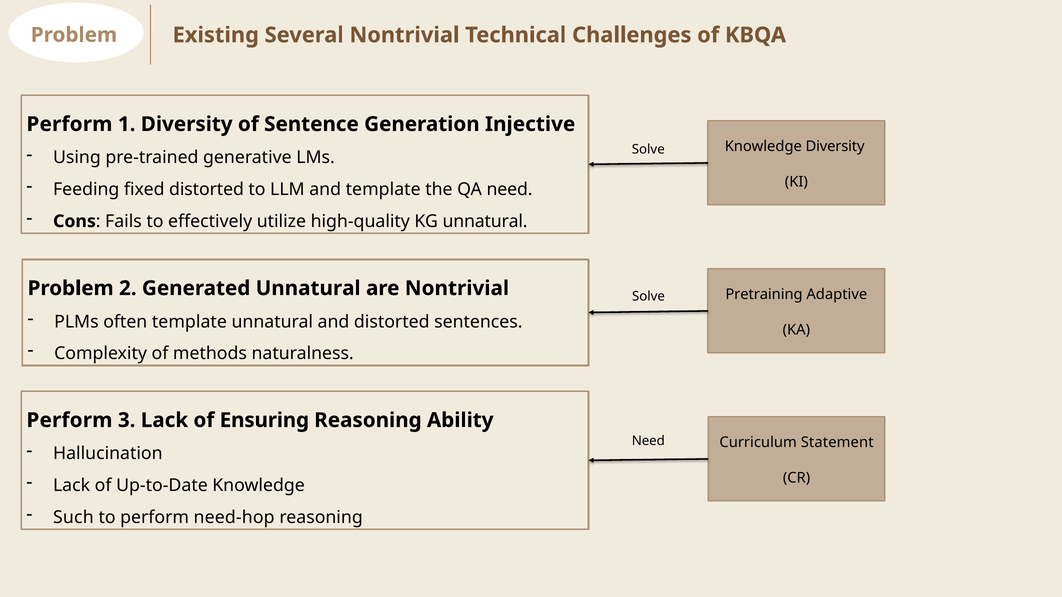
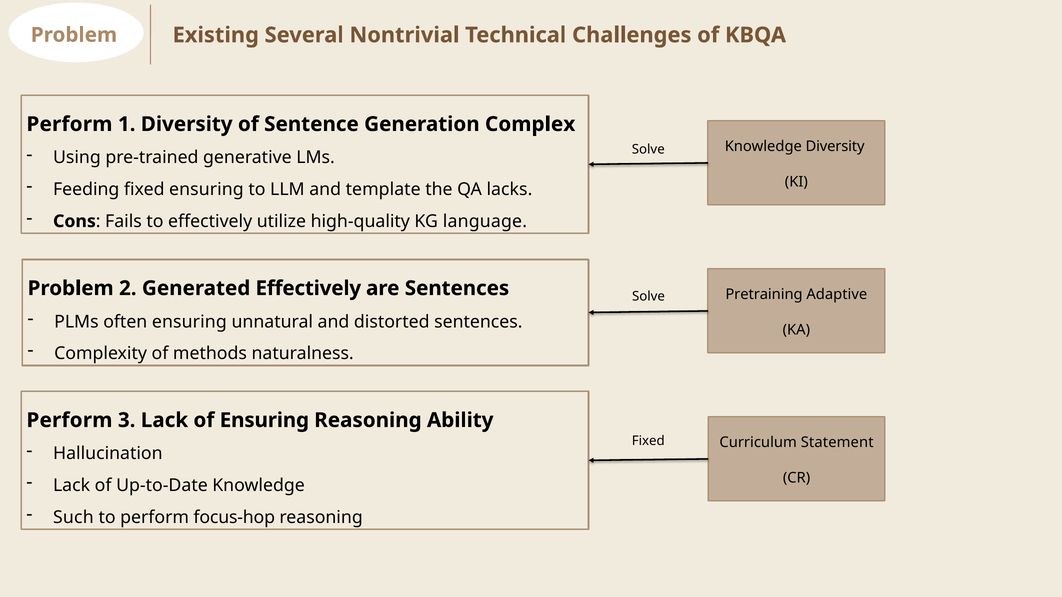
Injective: Injective -> Complex (530, 124)
fixed distorted: distorted -> ensuring (206, 190)
QA need: need -> lacks (509, 190)
KG unnatural: unnatural -> language (485, 221)
Generated Unnatural: Unnatural -> Effectively (308, 288)
are Nontrivial: Nontrivial -> Sentences (457, 288)
often template: template -> ensuring (189, 322)
Need: Need -> Fixed (648, 441)
need-hop: need-hop -> focus-hop (234, 518)
